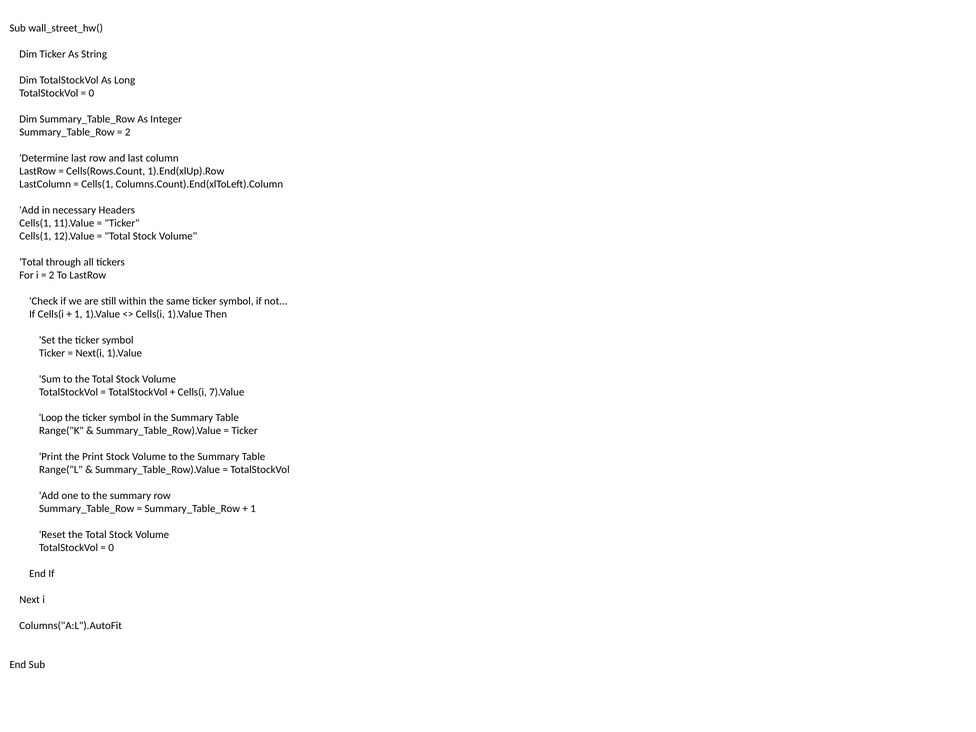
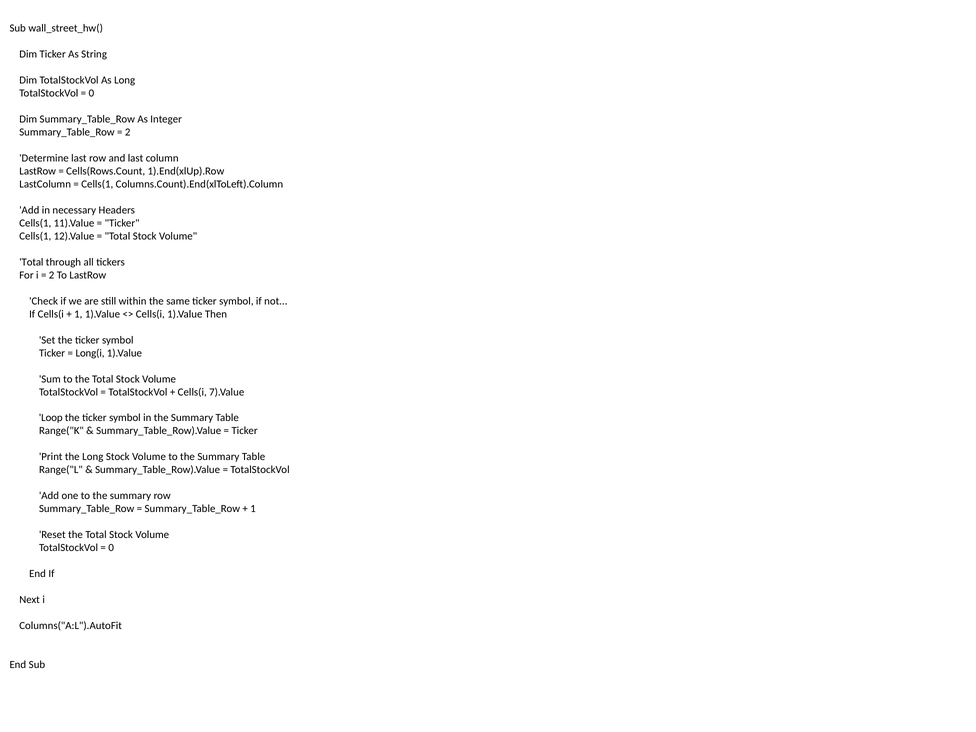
Next(i: Next(i -> Long(i (90, 353)
the Print: Print -> Long (93, 457)
